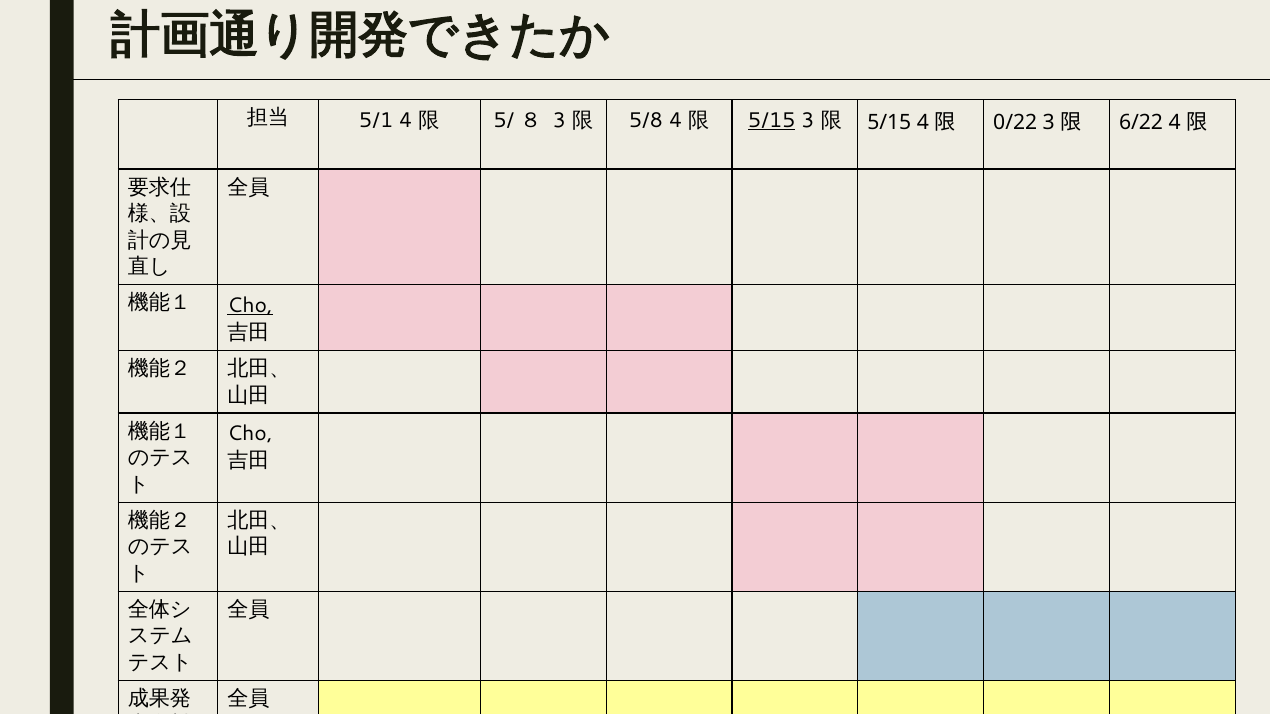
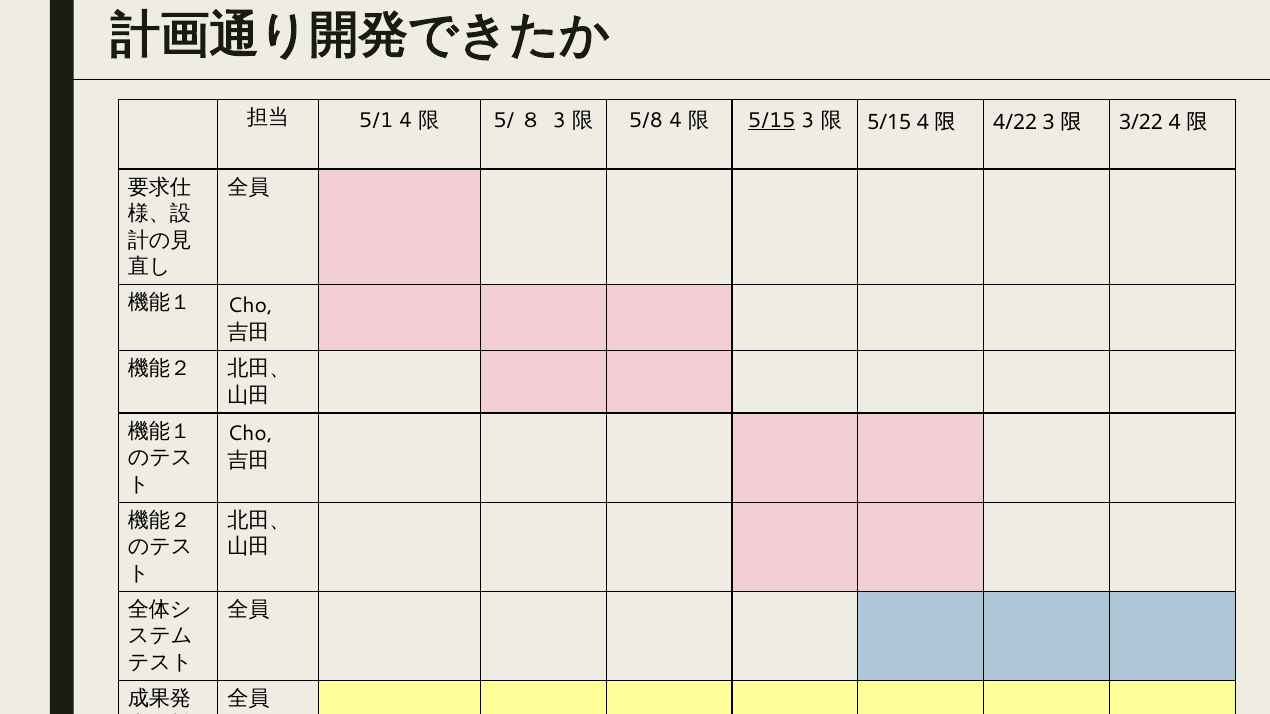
0/22: 0/22 -> 4/22 (1015, 122)
6/22: 6/22 -> 3/22 (1141, 122)
Cho underline: present -> none (250, 306)
